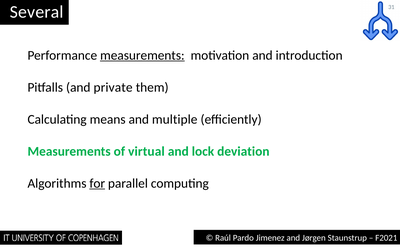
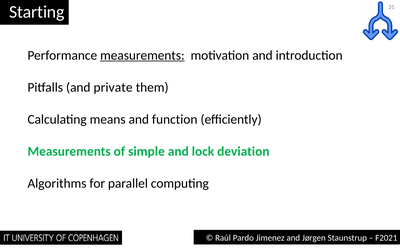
Several: Several -> Starting (37, 12)
multiple: multiple -> function (175, 119)
virtual: virtual -> simple (146, 151)
for underline: present -> none (97, 183)
